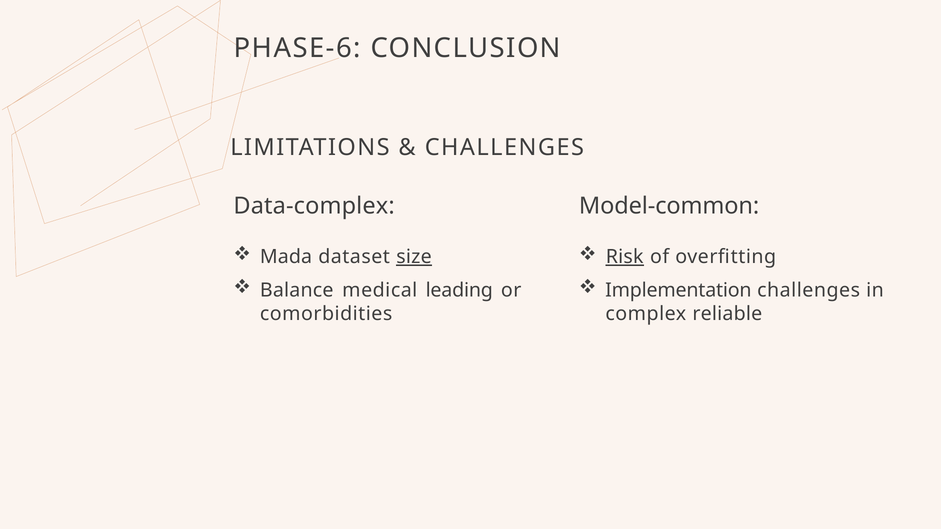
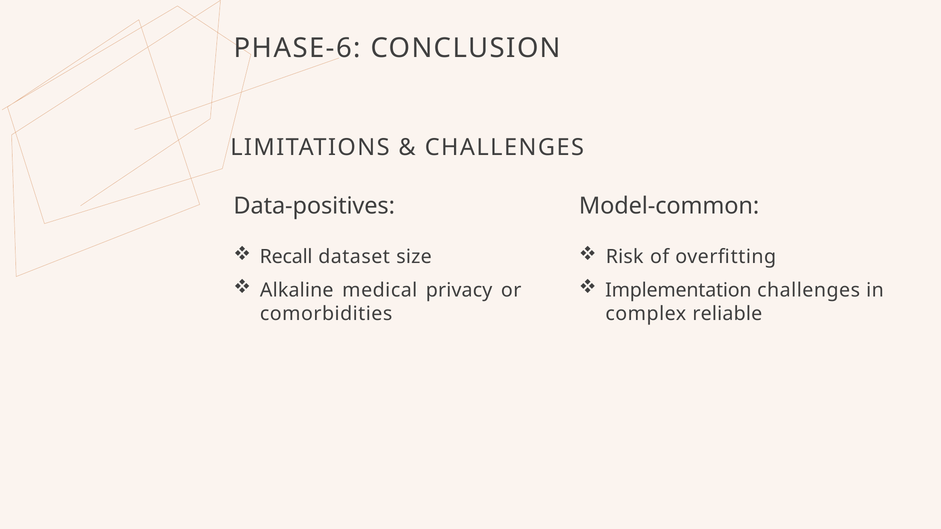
Data-complex: Data-complex -> Data-positives (314, 206)
Mada: Mada -> Recall (286, 257)
size underline: present -> none (414, 257)
Risk underline: present -> none (625, 257)
Balance: Balance -> Alkaline (297, 290)
leading: leading -> privacy (459, 290)
